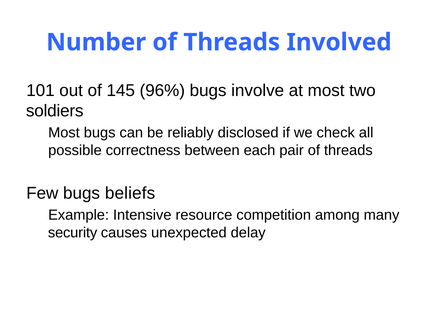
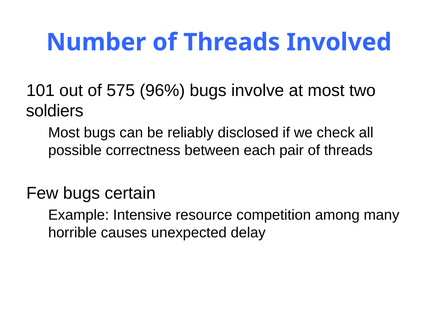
145: 145 -> 575 (121, 90)
beliefs: beliefs -> certain (130, 193)
security: security -> horrible (73, 232)
